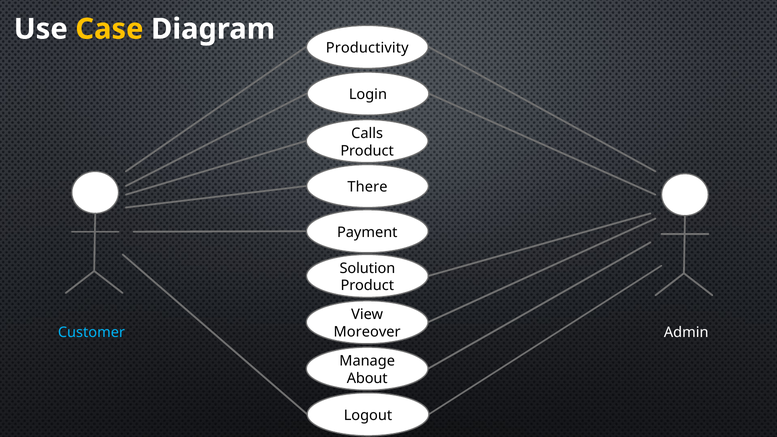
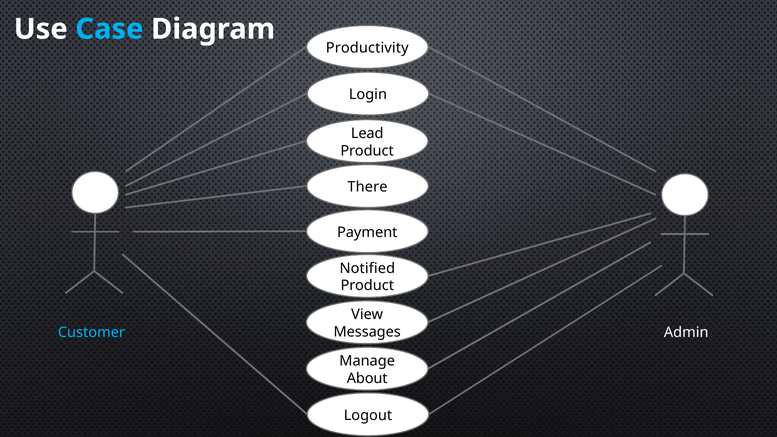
Case colour: yellow -> light blue (109, 29)
Calls: Calls -> Lead (367, 133)
Solution: Solution -> Notified (367, 268)
Moreover: Moreover -> Messages (367, 332)
